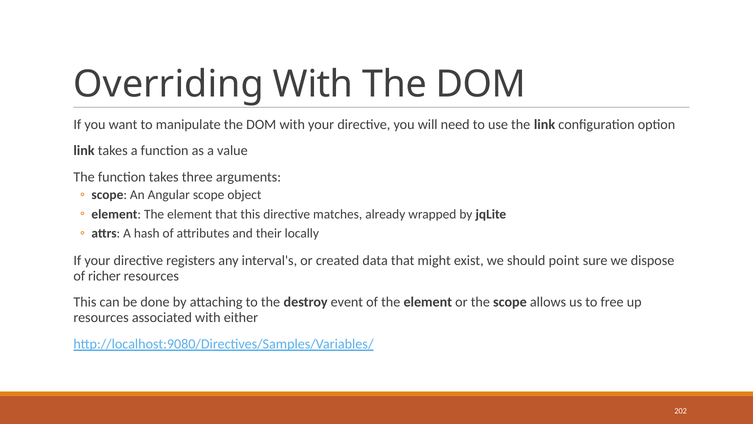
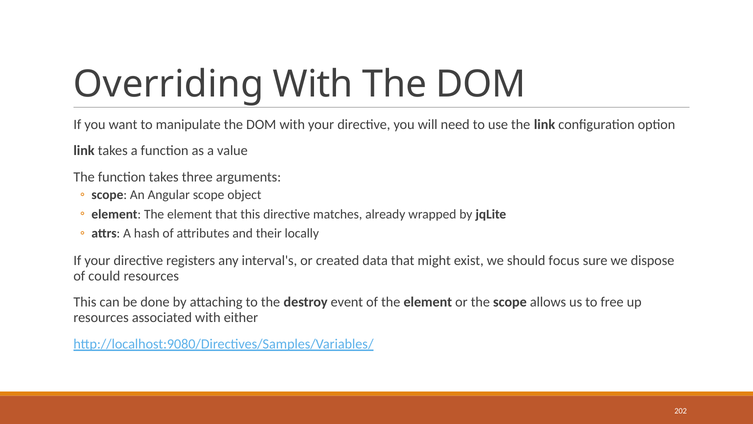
point: point -> focus (564, 260)
richer: richer -> could (104, 276)
